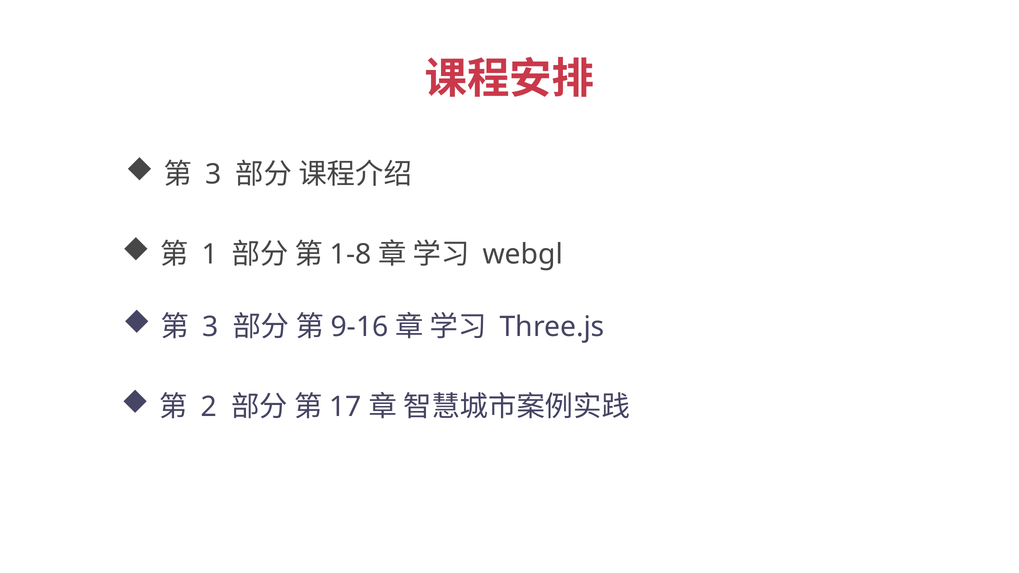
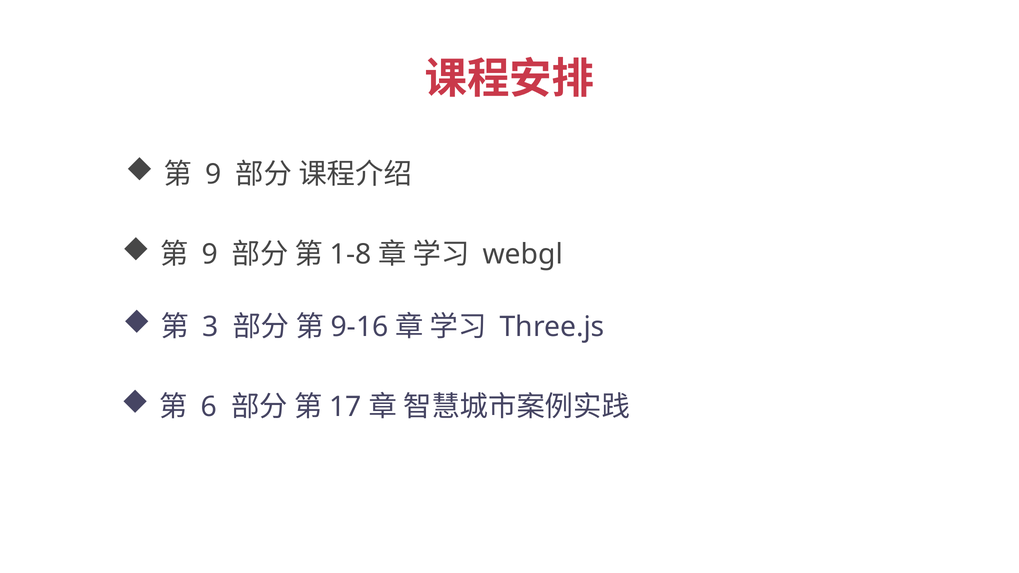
3: 3 -> 9 (213, 174)
1: 1 -> 9 (210, 255)
2: 2 -> 6 (209, 407)
